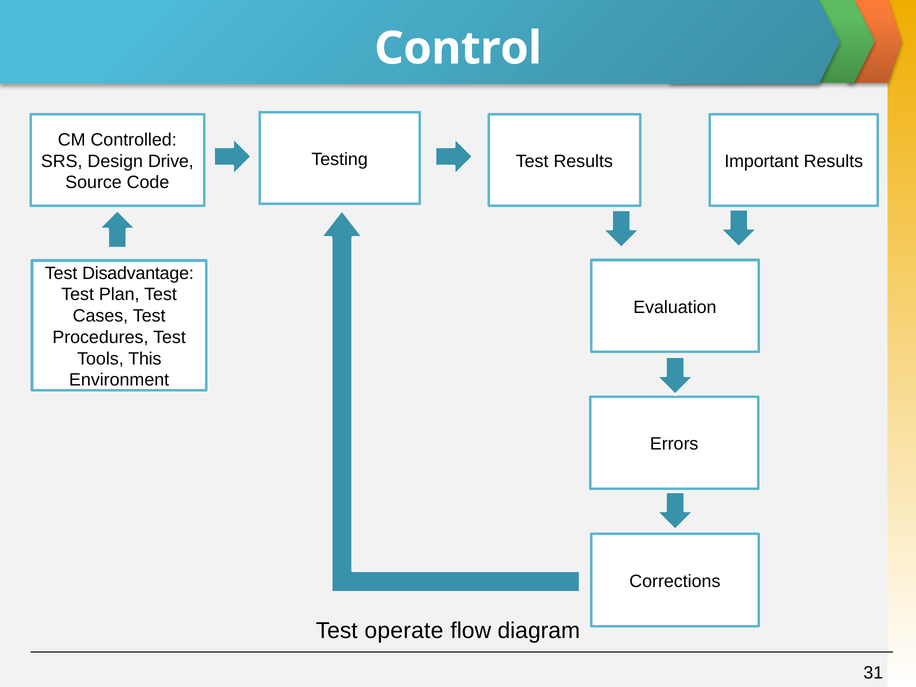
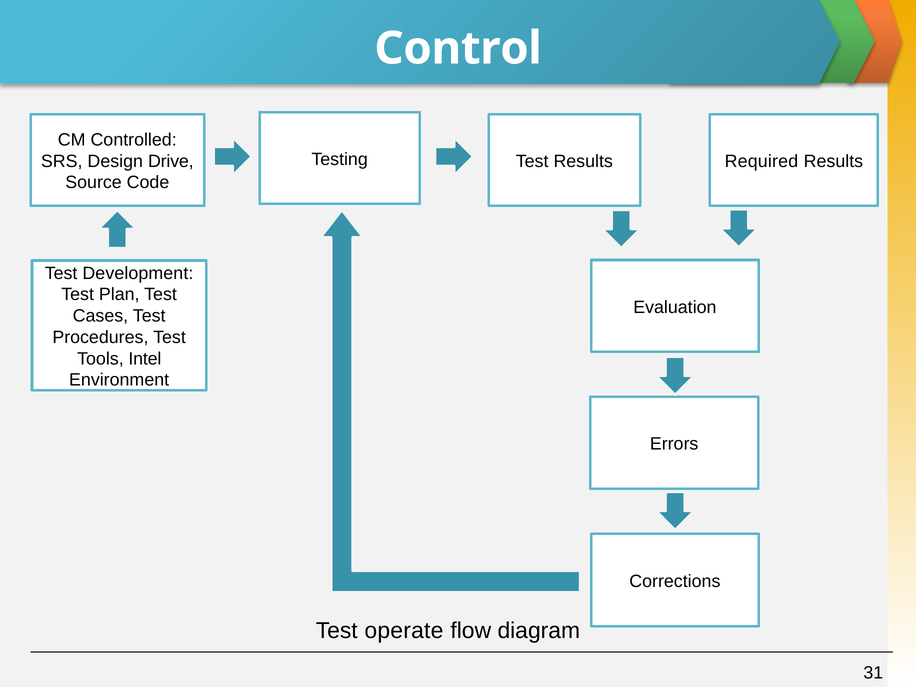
Important: Important -> Required (761, 161)
Disadvantage: Disadvantage -> Development (138, 273)
This: This -> Intel (145, 359)
